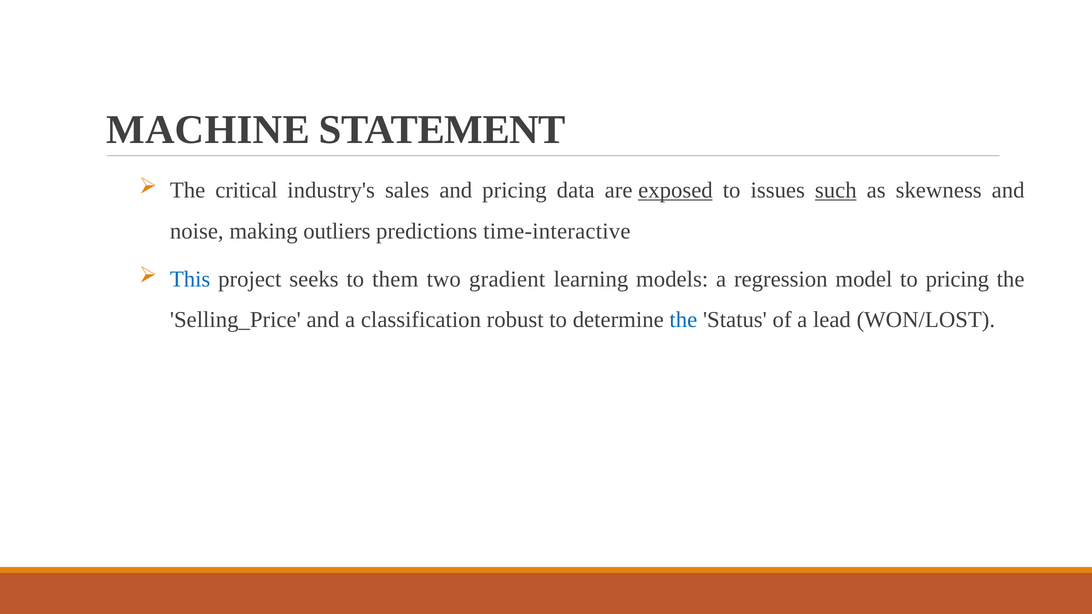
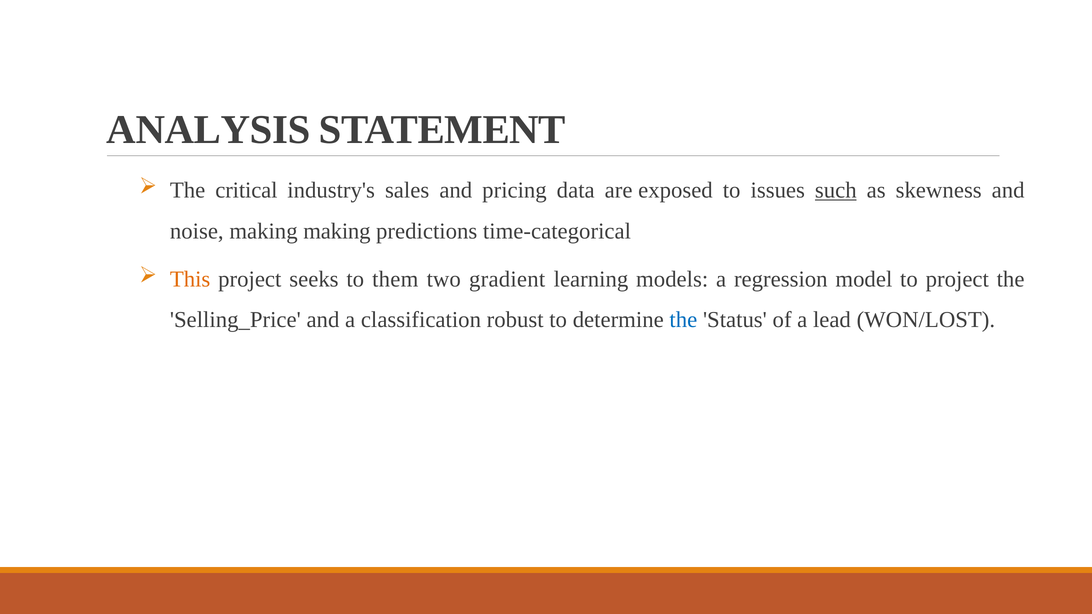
MACHINE: MACHINE -> ANALYSIS (208, 130)
exposed underline: present -> none (675, 190)
making outliers: outliers -> making (337, 231)
time-interactive: time-interactive -> time-categorical (557, 231)
This colour: blue -> orange (190, 279)
to pricing: pricing -> project (957, 279)
